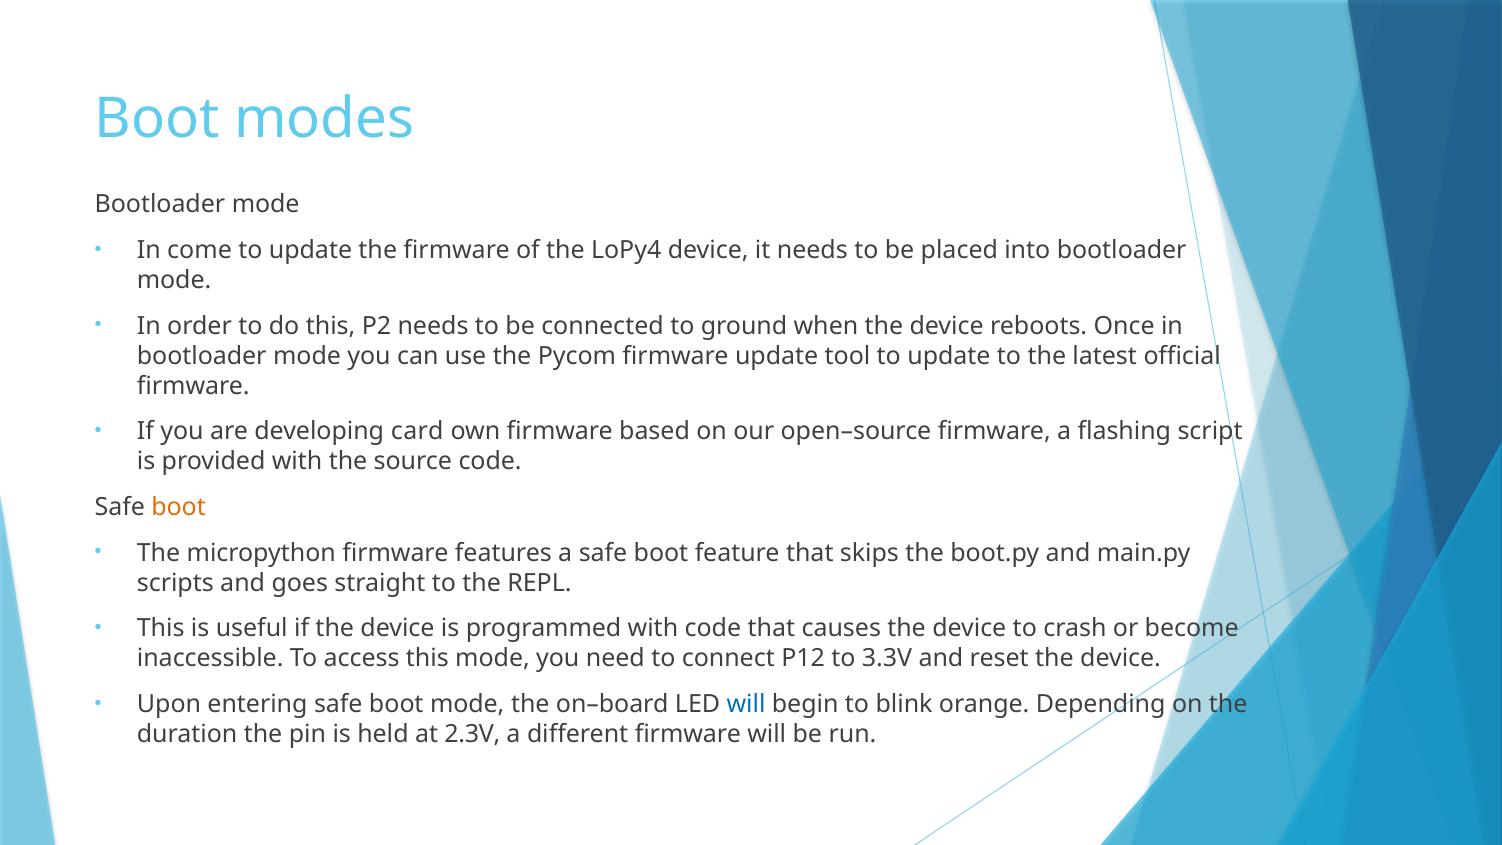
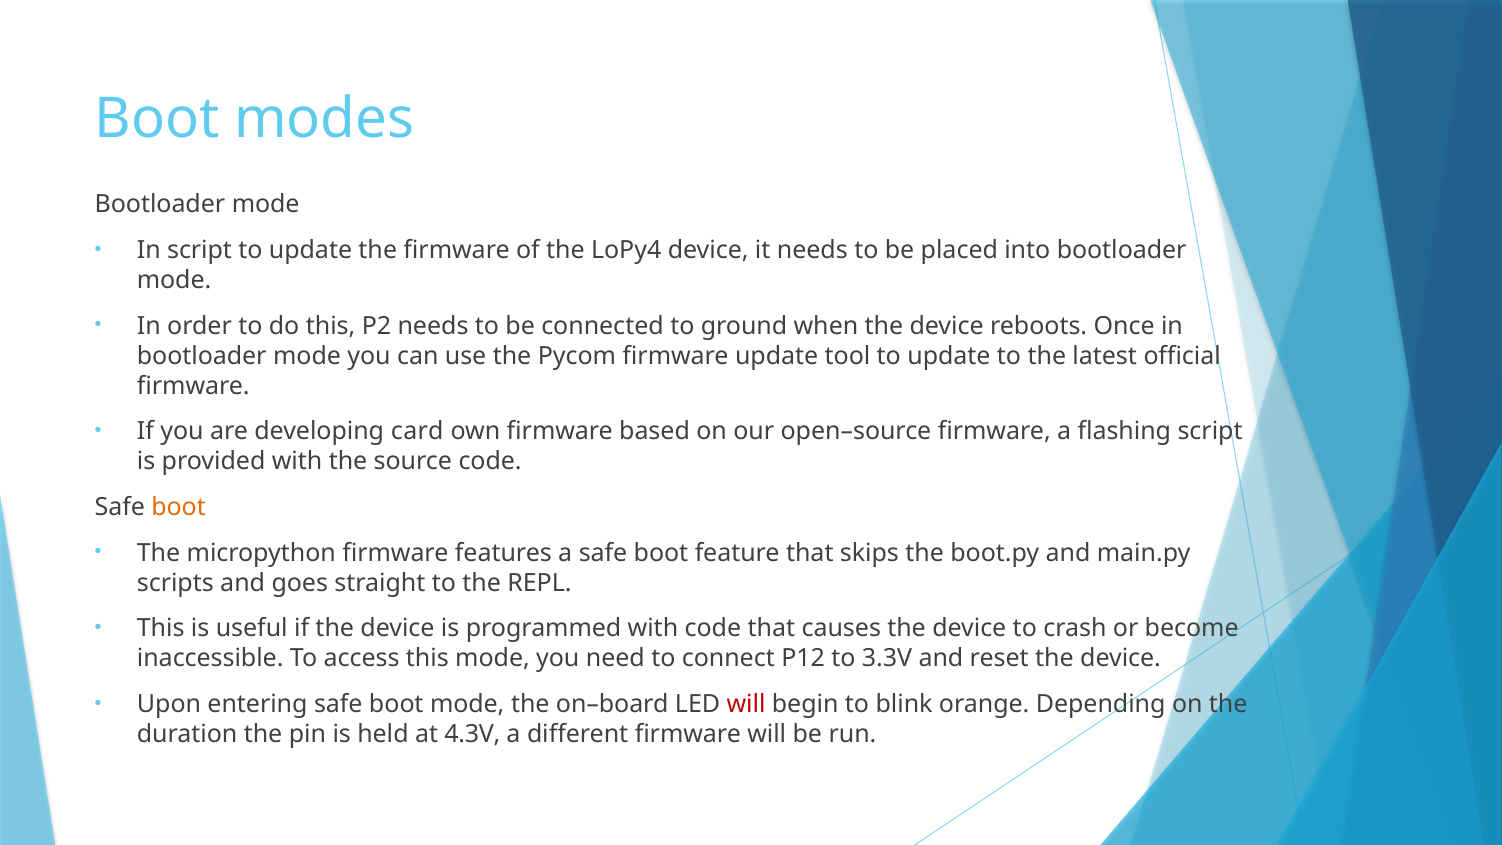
In come: come -> script (200, 250)
will colour: blue -> red (746, 704)
2.3V: 2.3V -> 4.3V (472, 734)
